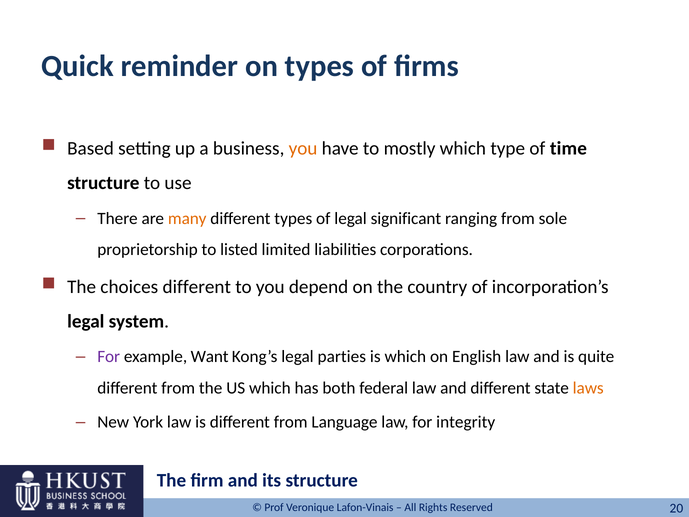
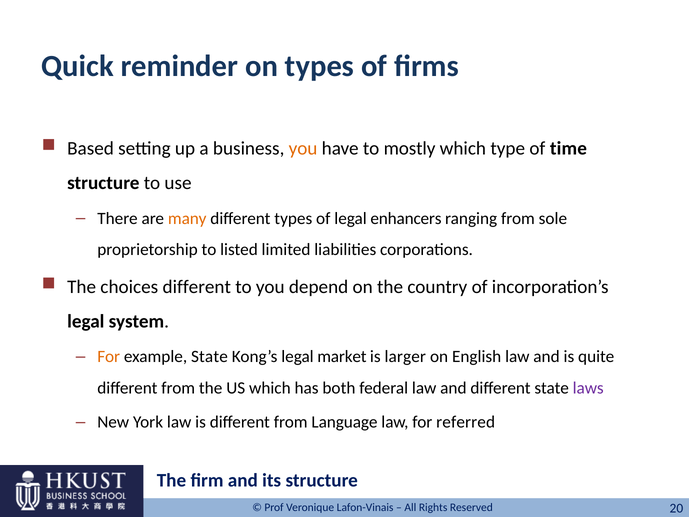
significant: significant -> enhancers (406, 218)
For colour: purple -> orange (109, 357)
example Want: Want -> State (209, 357)
parties: parties -> market (342, 357)
is which: which -> larger (405, 357)
laws colour: orange -> purple (588, 388)
integrity: integrity -> referred (466, 422)
